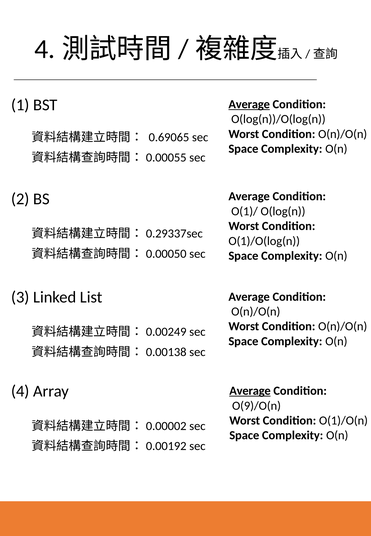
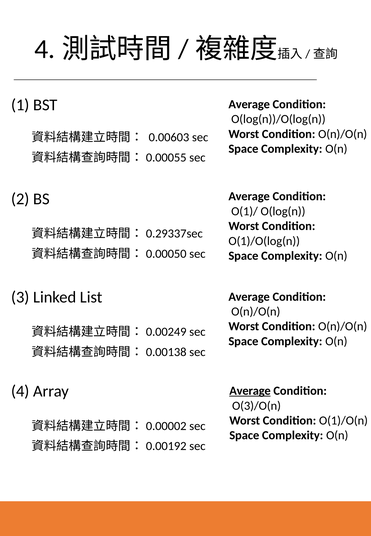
Average underline: present -> none (249, 104)
0.69065: 0.69065 -> 0.00603 (169, 137)
O(9)/O(n: O(9)/O(n -> O(3)/O(n (256, 406)
